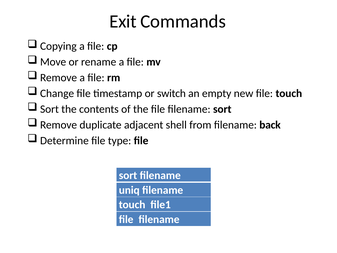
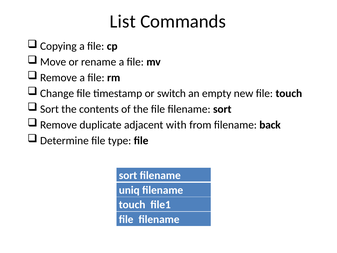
Exit: Exit -> List (123, 22)
shell: shell -> with (176, 125)
